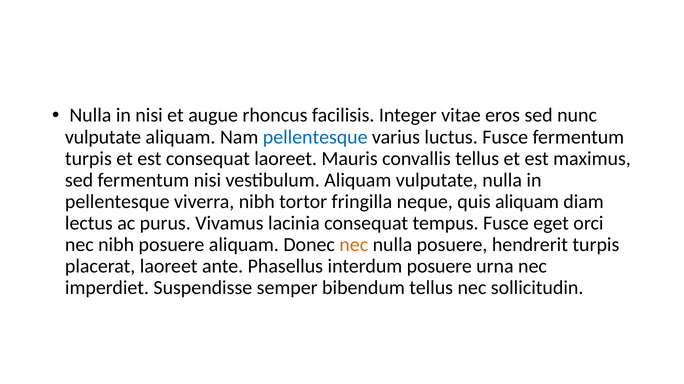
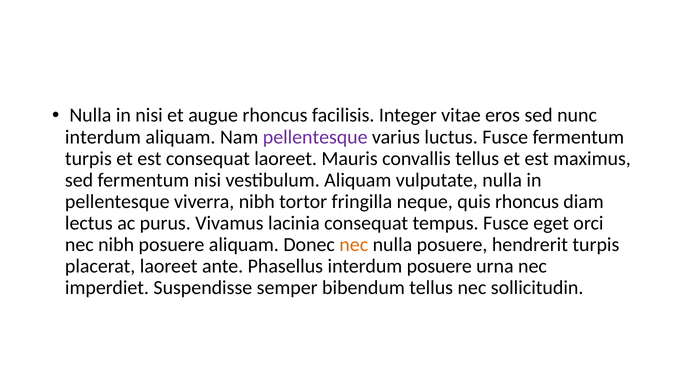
vulputate: vulputate -> interdum (103, 137)
pellentesque colour: blue -> purple (315, 137)
quis aliquam: aliquam -> rhoncus (527, 202)
